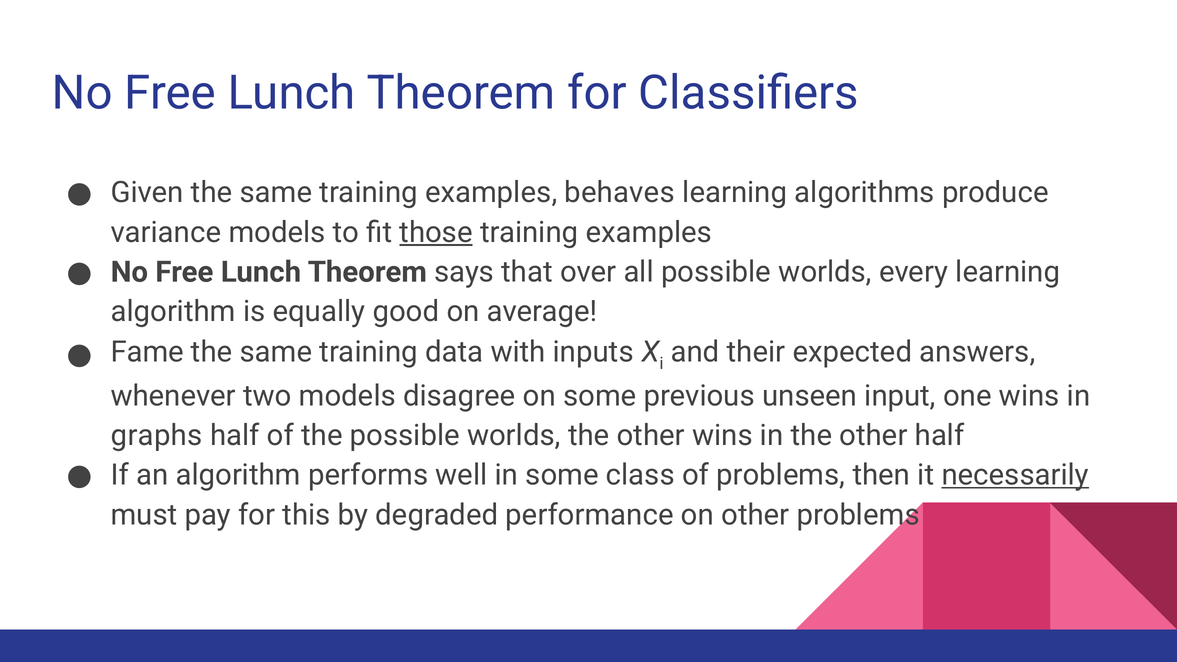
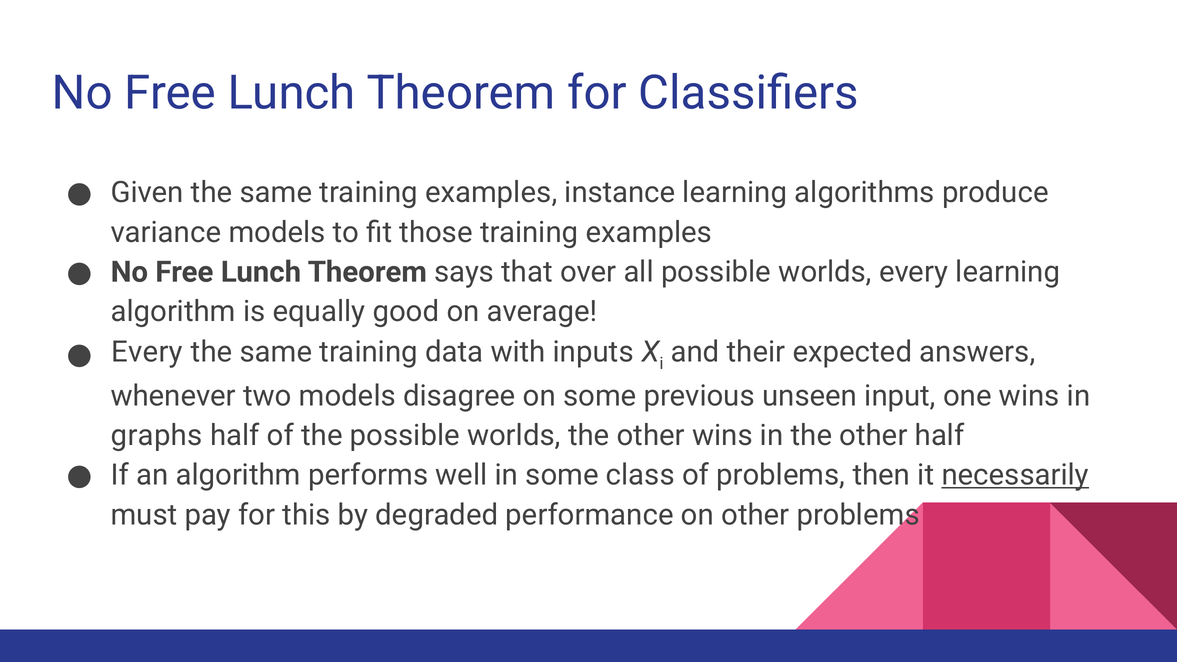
behaves: behaves -> instance (620, 193)
those underline: present -> none (436, 232)
Fame: Fame -> Every (147, 352)
